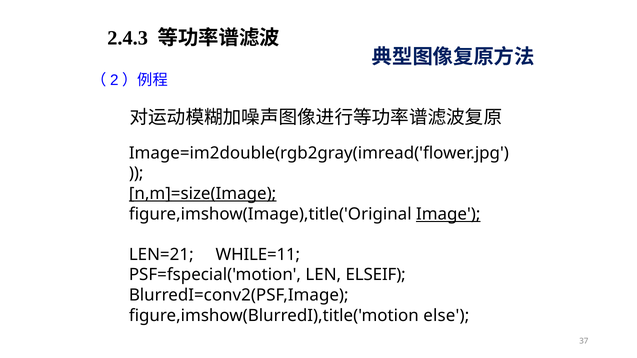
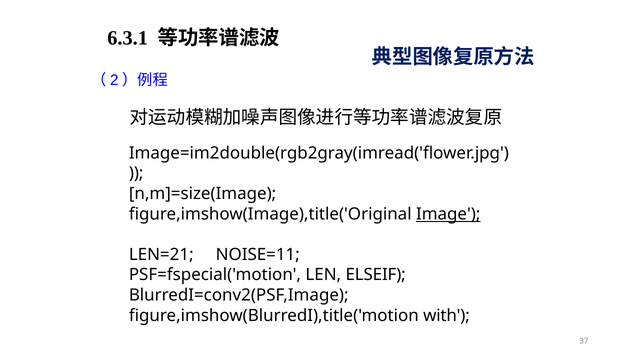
2.4.3: 2.4.3 -> 6.3.1 (128, 38)
n,m]=size(Image underline: present -> none (203, 194)
WHILE=11: WHILE=11 -> NOISE=11 (258, 255)
else: else -> with (446, 316)
